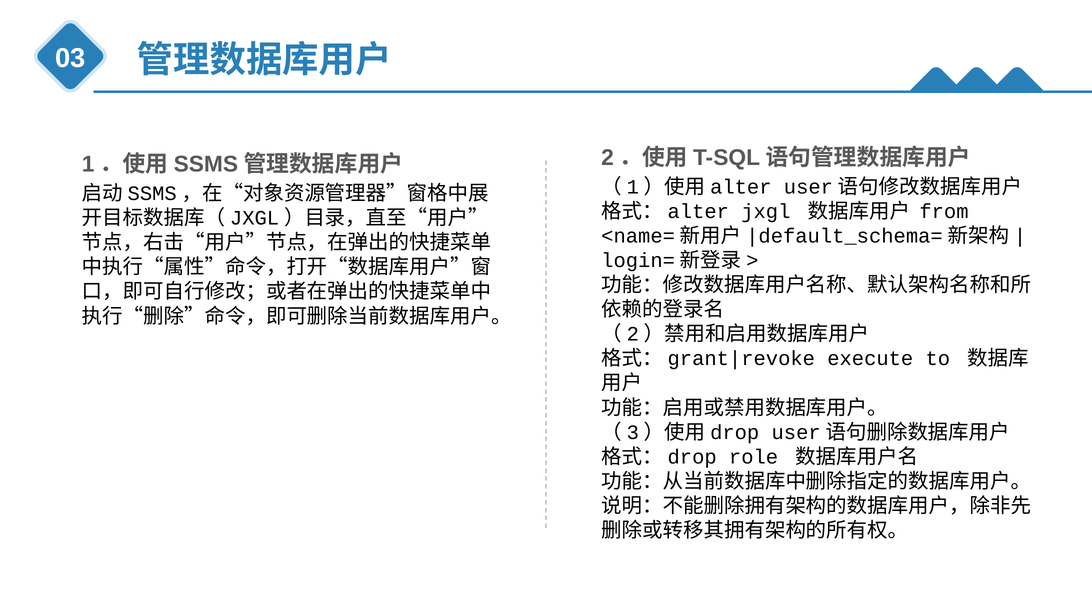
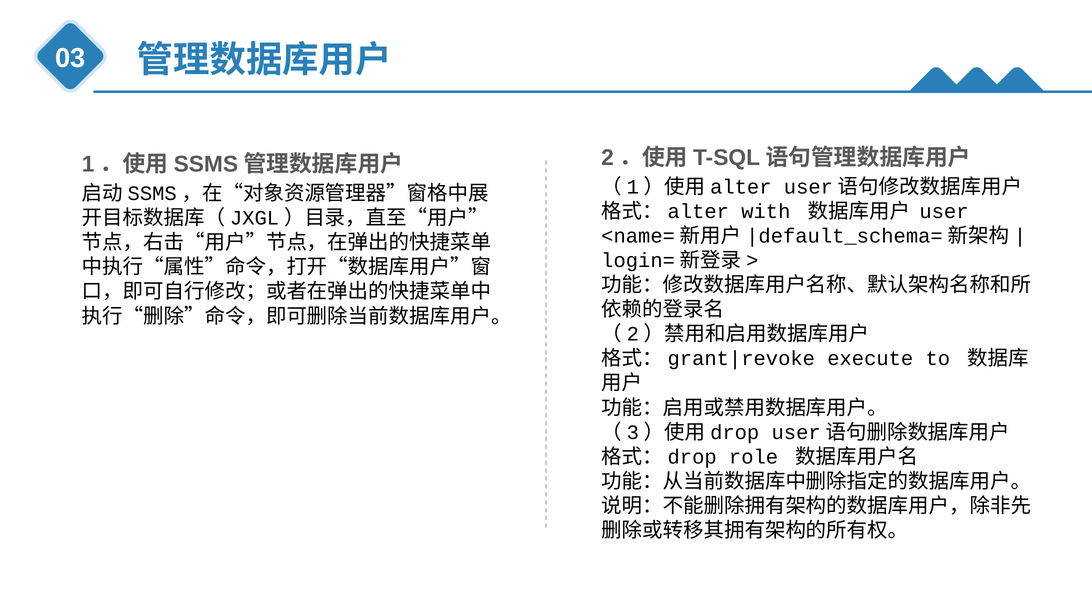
jxgl: jxgl -> with (766, 211)
from: from -> user (944, 211)
